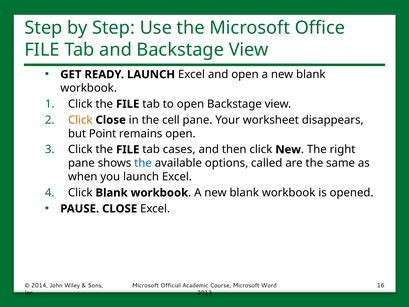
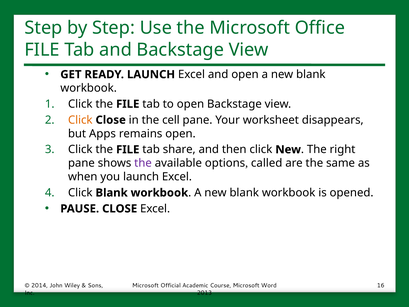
Point: Point -> Apps (102, 134)
cases: cases -> share (179, 149)
the colour: blue -> purple (143, 163)
